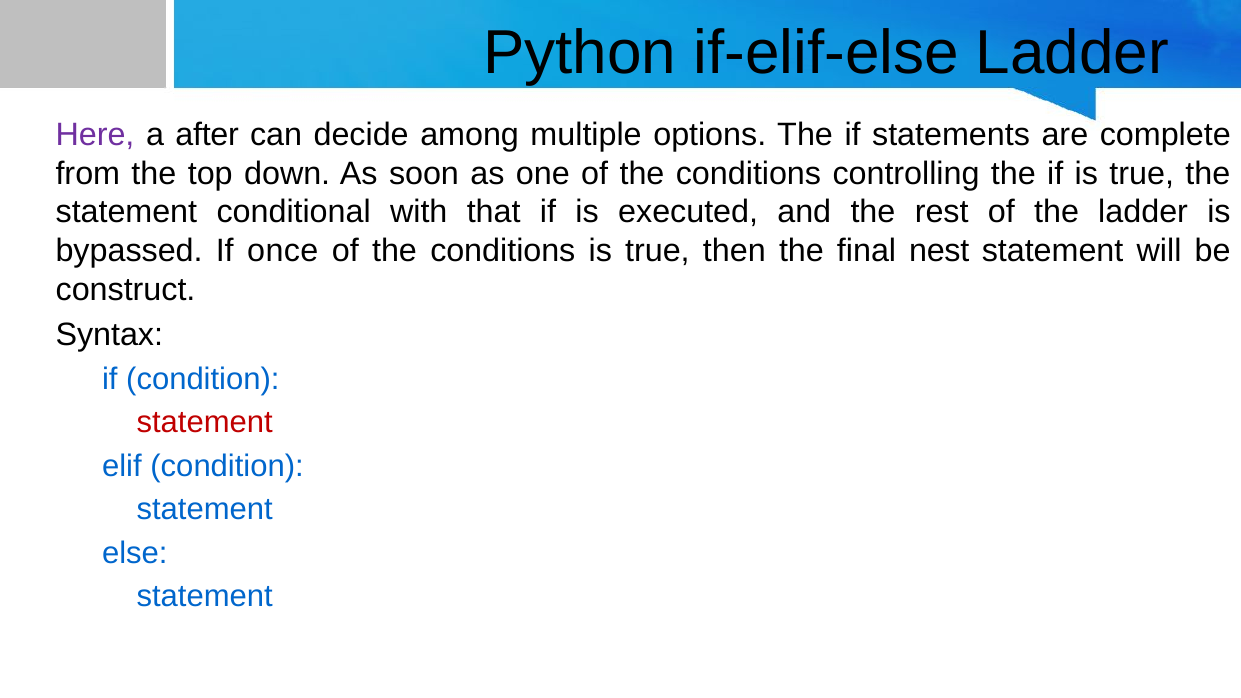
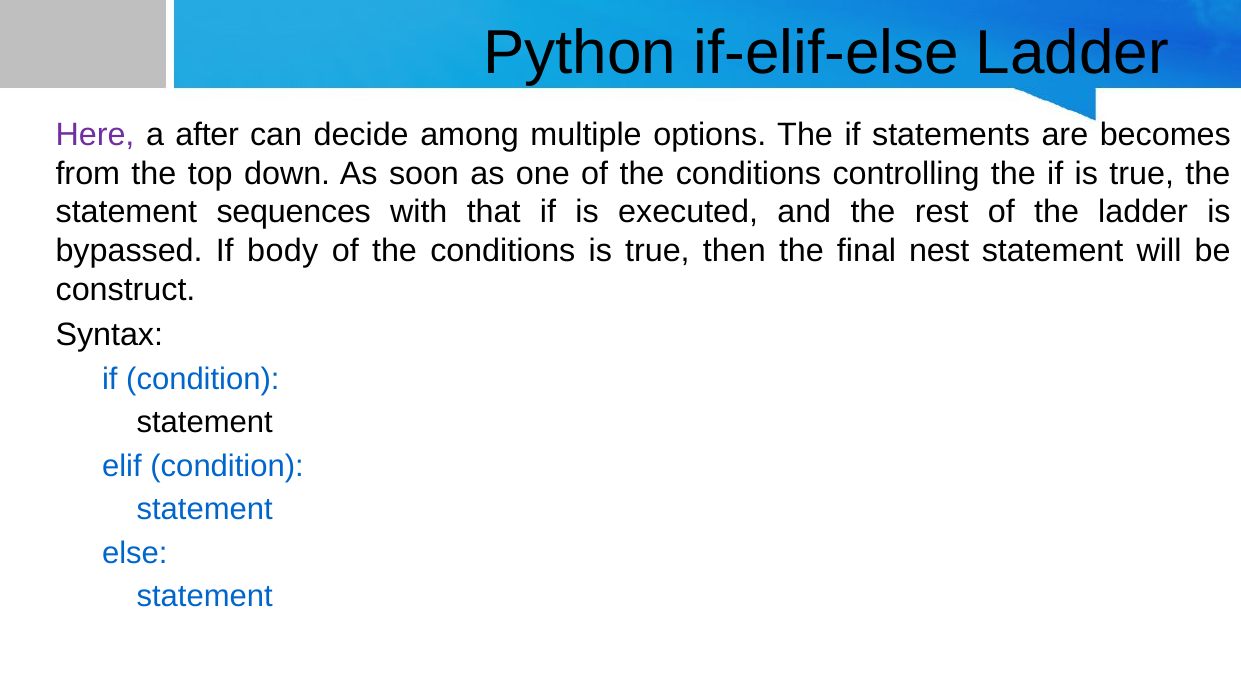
complete: complete -> becomes (1165, 135)
conditional: conditional -> sequences (294, 212)
once: once -> body (283, 251)
statement colour: red -> black (205, 423)
